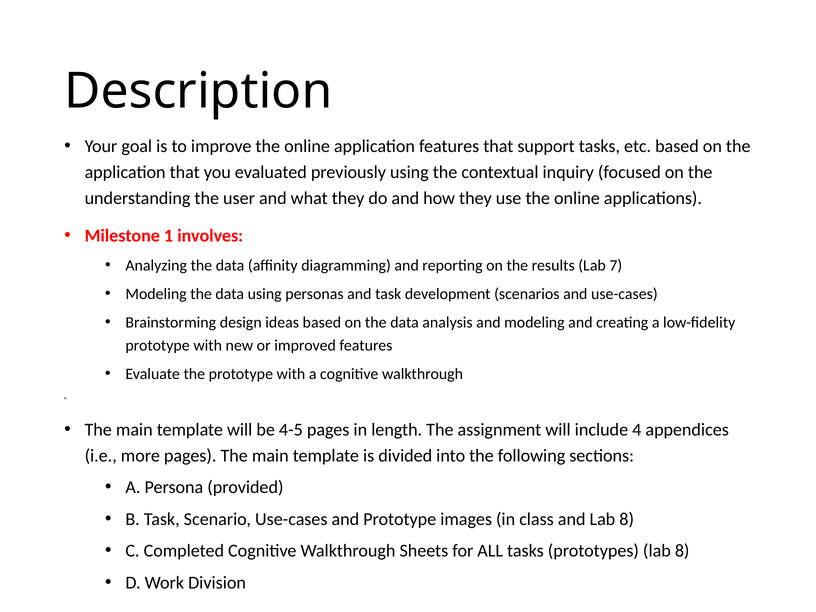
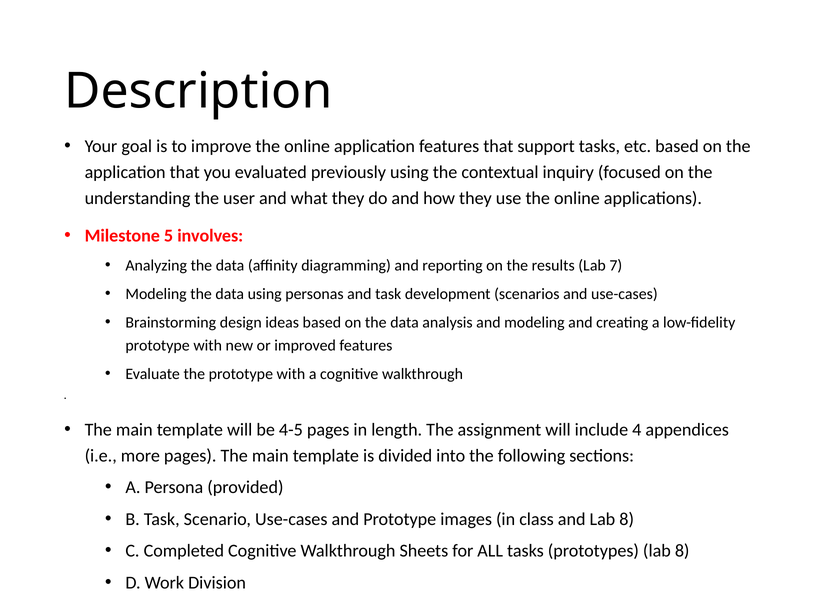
1: 1 -> 5 (169, 236)
